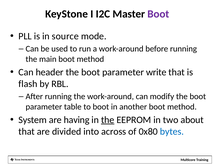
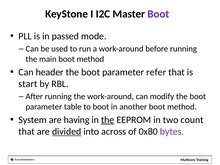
source: source -> passed (65, 36)
write: write -> refer (156, 72)
flash: flash -> start (28, 84)
about: about -> count (192, 120)
divided underline: none -> present (67, 132)
bytes colour: blue -> purple (172, 132)
